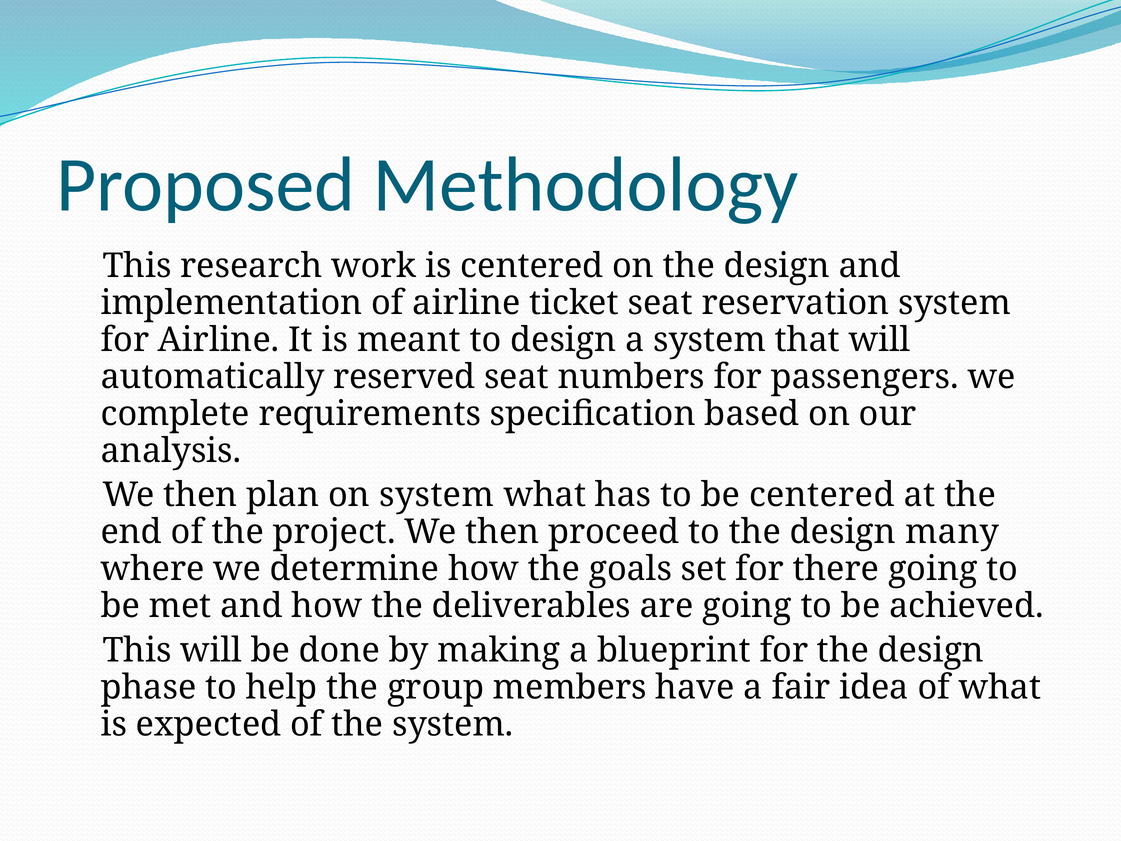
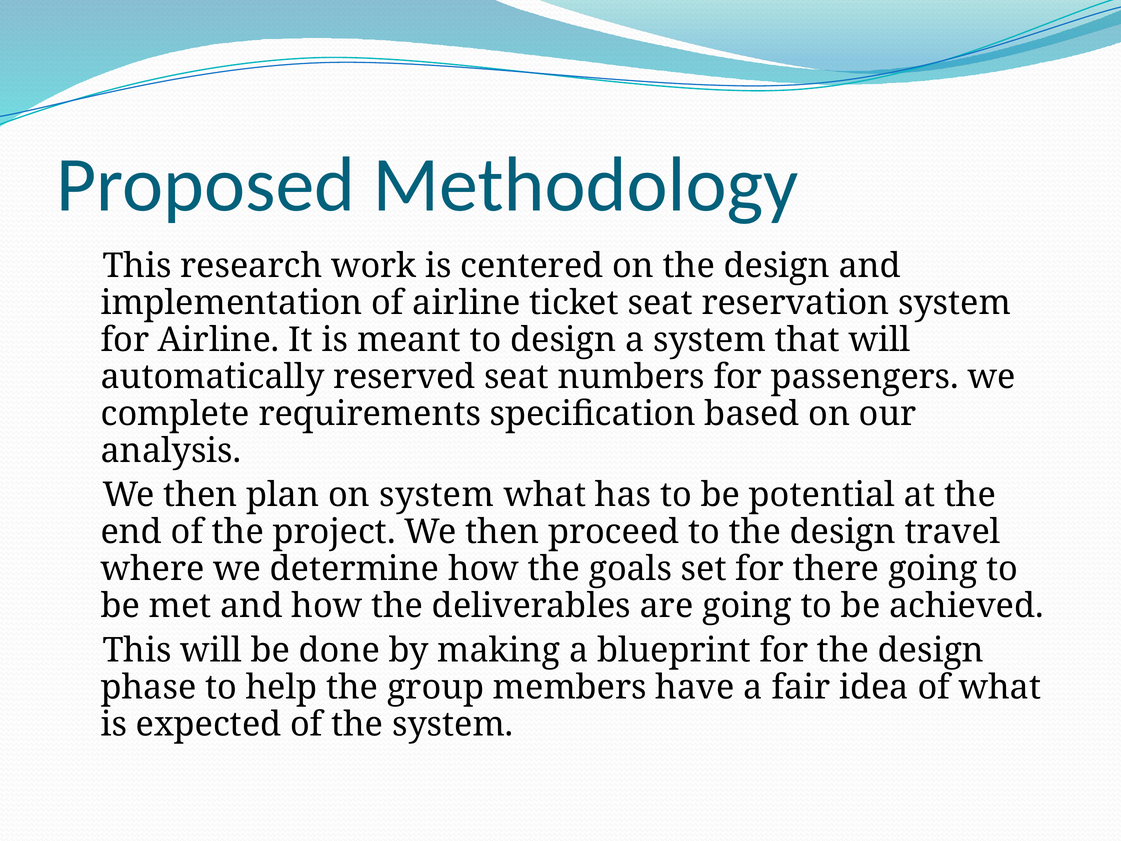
be centered: centered -> potential (822, 495)
many: many -> travel (953, 532)
